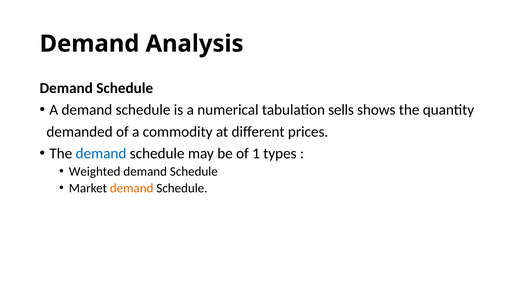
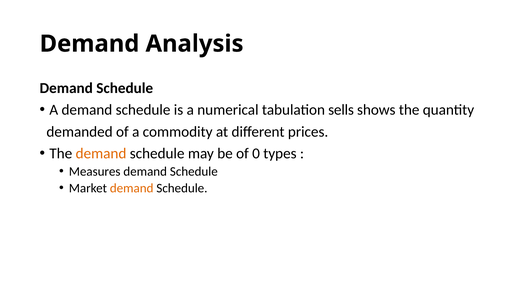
demand colour: blue -> orange (101, 153)
1: 1 -> 0 (256, 153)
Weighted: Weighted -> Measures (95, 171)
